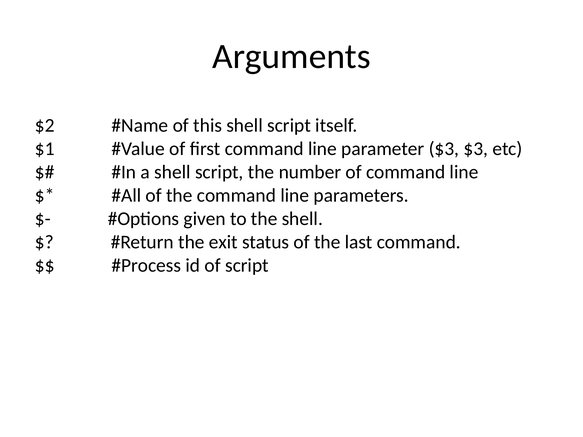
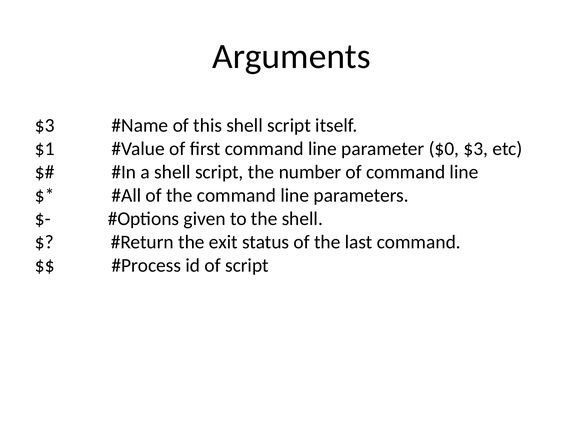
$2: $2 -> $3 (45, 126)
parameter $3: $3 -> $0 (444, 149)
